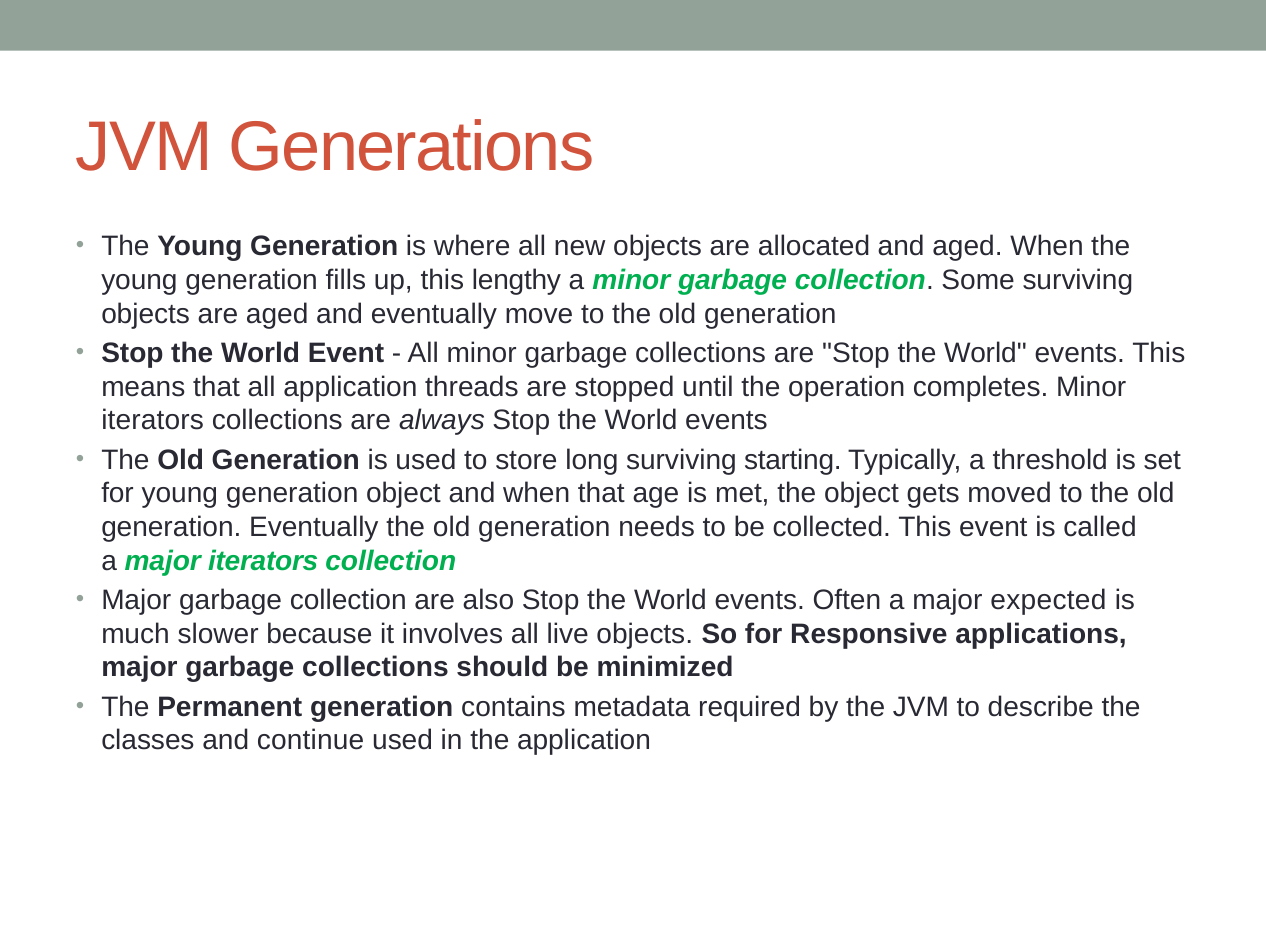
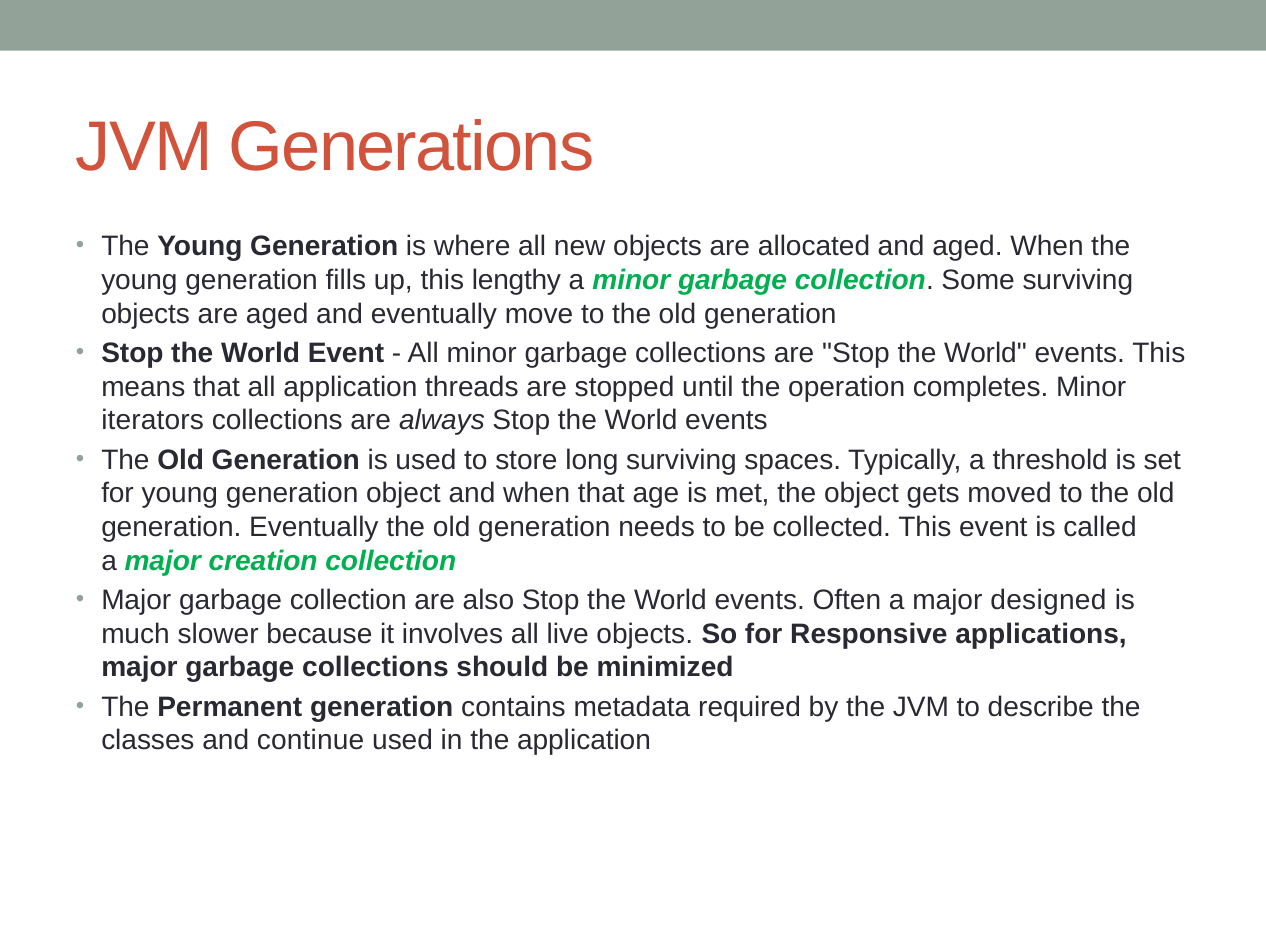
starting: starting -> spaces (793, 460)
major iterators: iterators -> creation (263, 561)
expected: expected -> designed (1048, 600)
